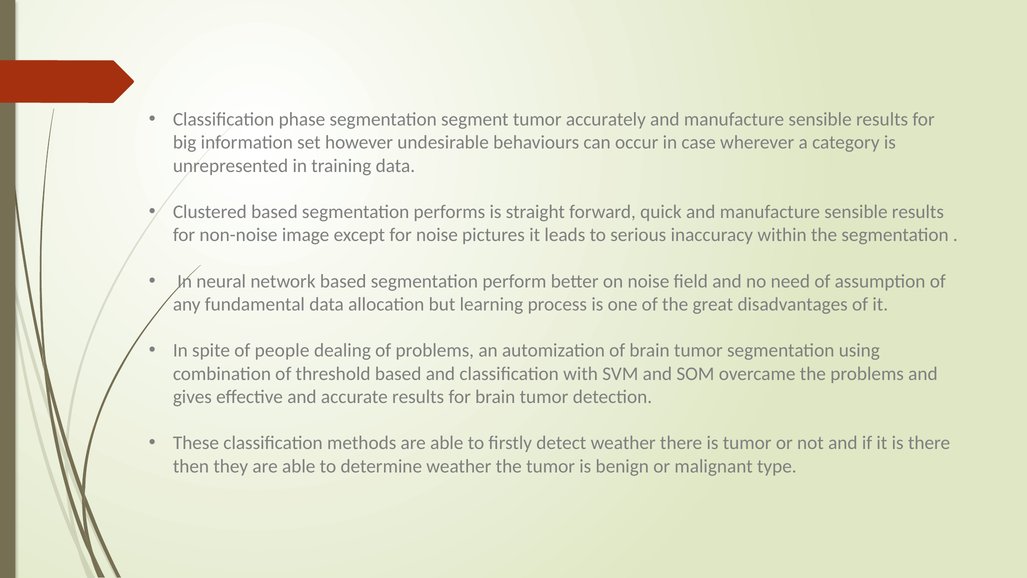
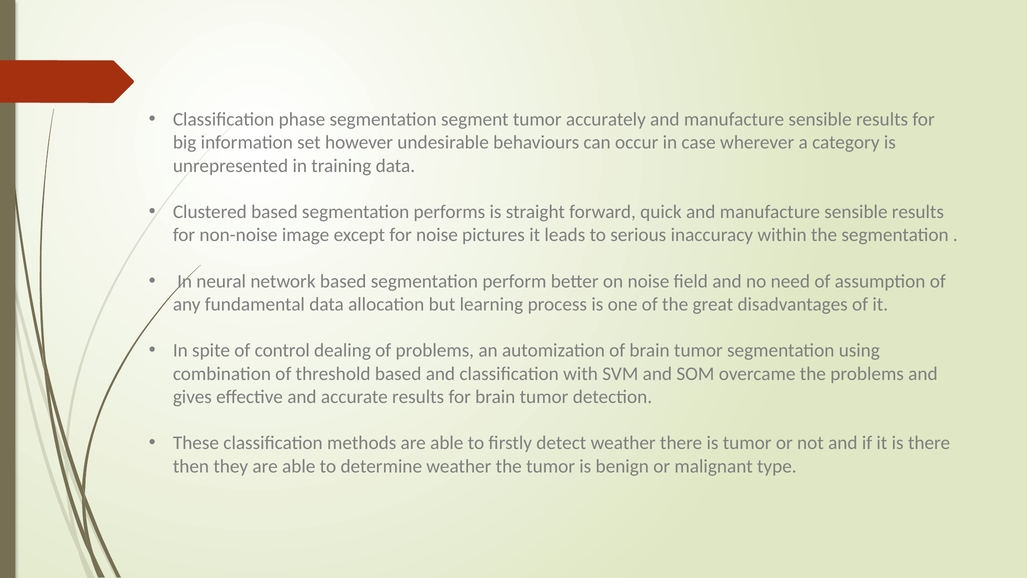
people: people -> control (282, 350)
